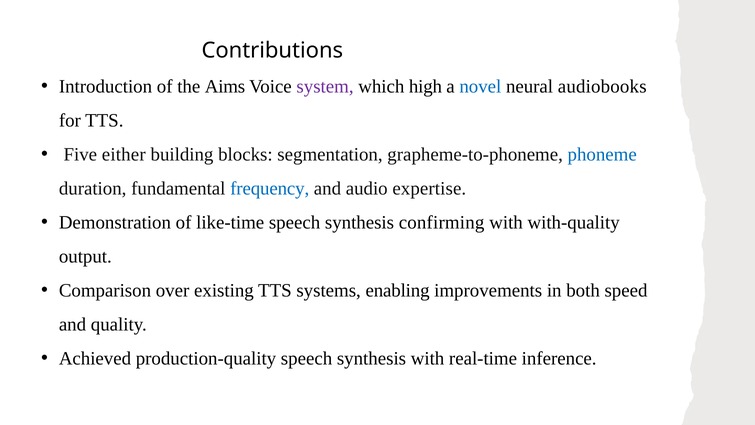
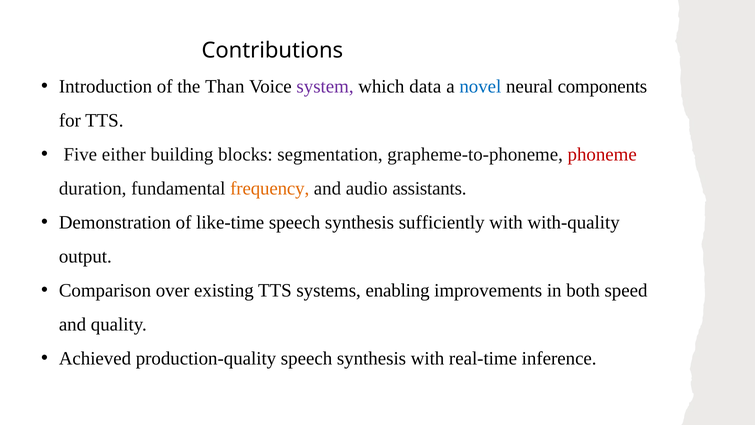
Aims: Aims -> Than (225, 86)
high: high -> data (425, 86)
audiobooks: audiobooks -> components (602, 86)
phoneme colour: blue -> red (602, 154)
frequency colour: blue -> orange (270, 188)
expertise: expertise -> assistants (429, 188)
confirming: confirming -> sufficiently (442, 222)
